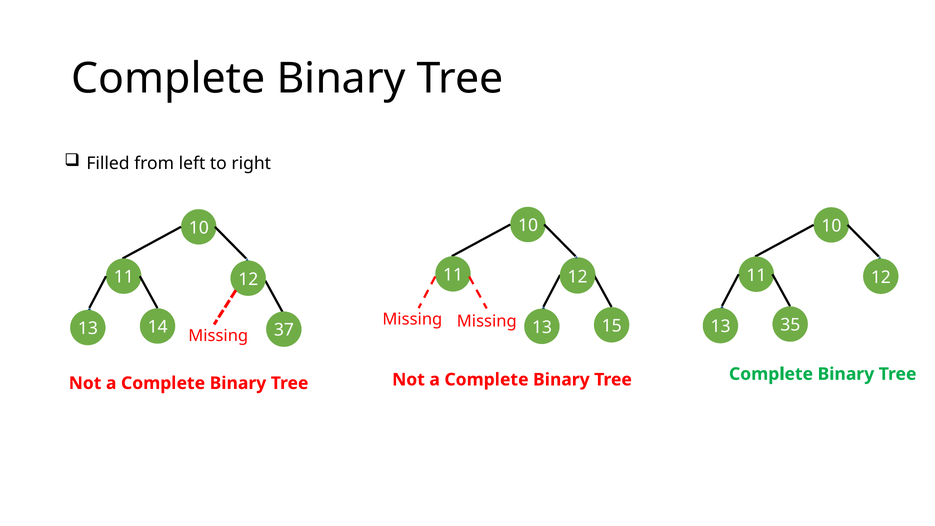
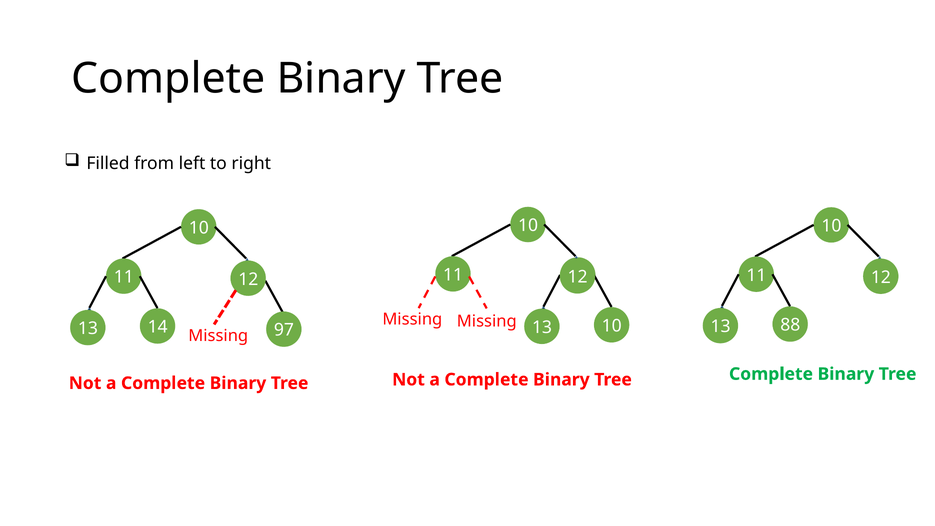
35: 35 -> 88 (790, 325)
13 15: 15 -> 10 (612, 326)
37: 37 -> 97 (284, 330)
